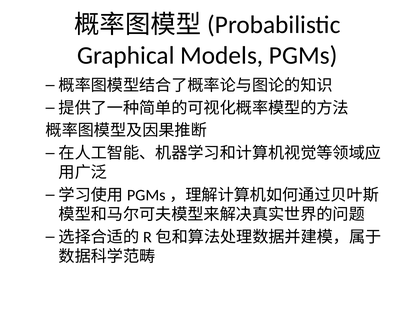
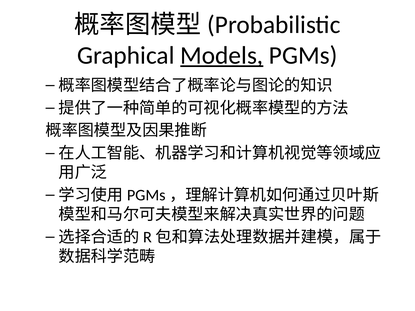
Models underline: none -> present (222, 55)
